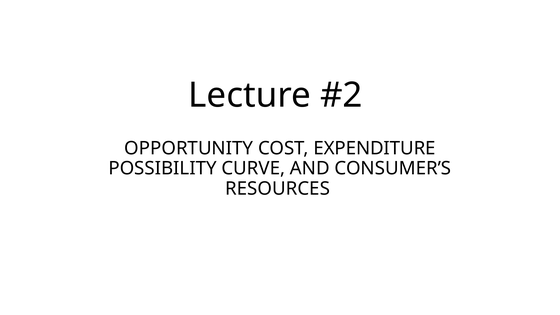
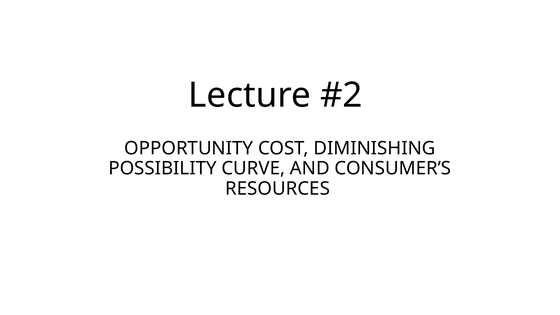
EXPENDITURE: EXPENDITURE -> DIMINISHING (374, 148)
